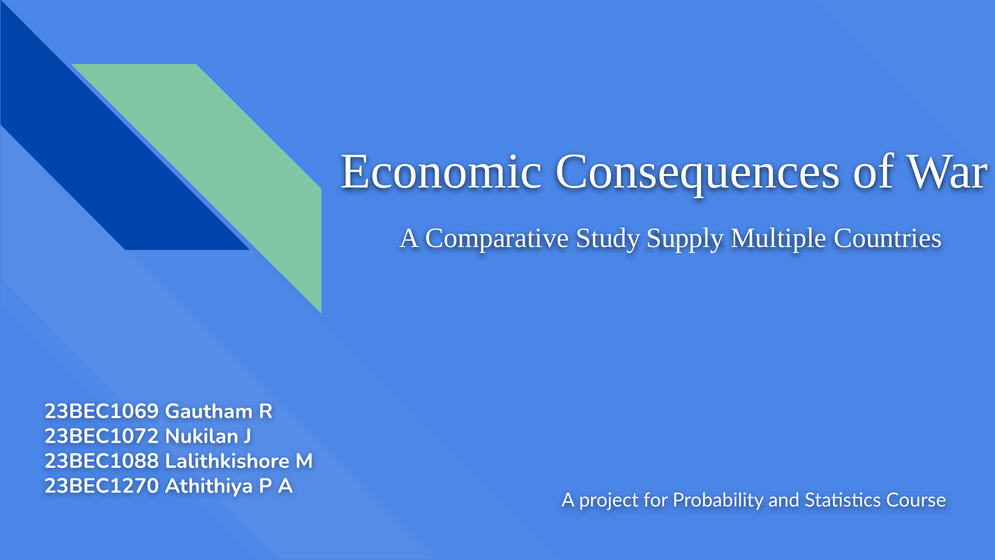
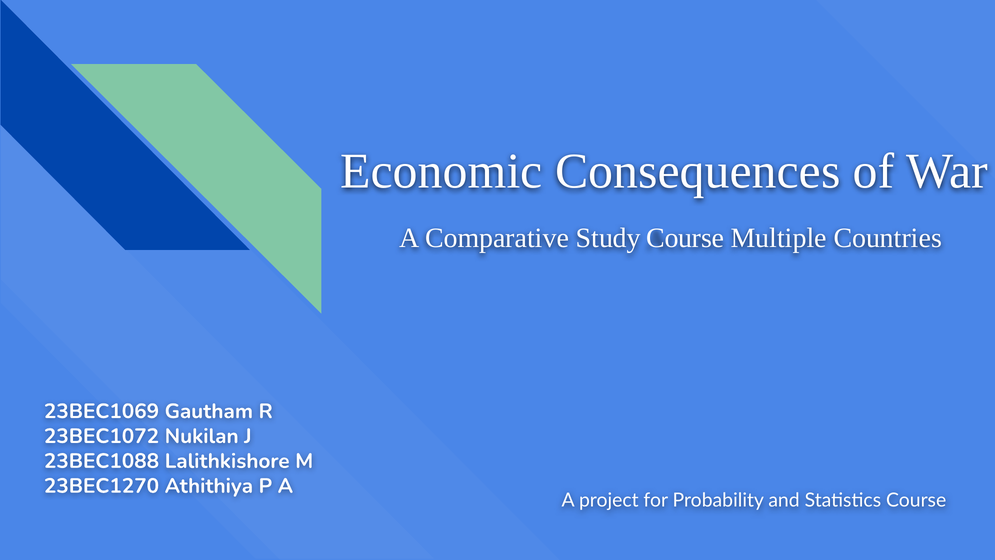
Study Supply: Supply -> Course (685, 238)
